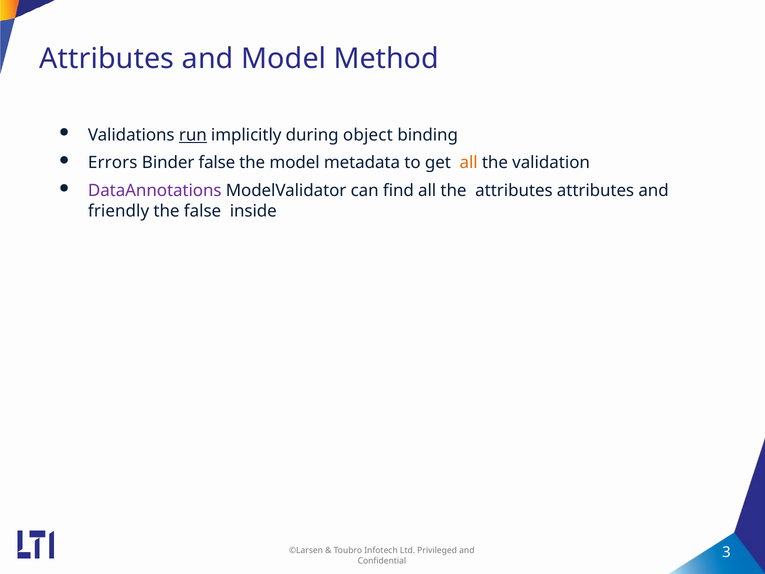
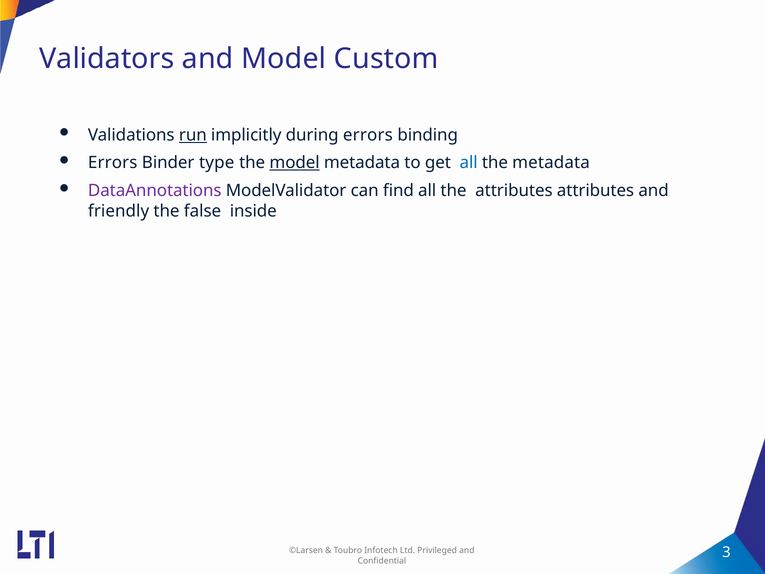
Attributes: Attributes -> Validators (107, 59)
Method: Method -> Custom (386, 59)
during object: object -> errors (368, 135)
Binder false: false -> type (217, 163)
model underline: none -> present (295, 163)
all colour: orange -> blue (469, 163)
the validation: validation -> metadata (551, 163)
